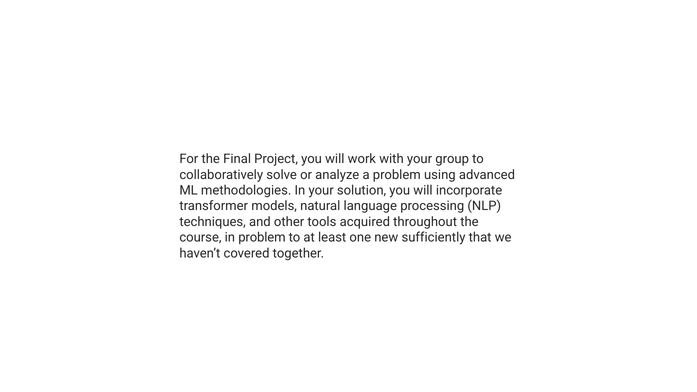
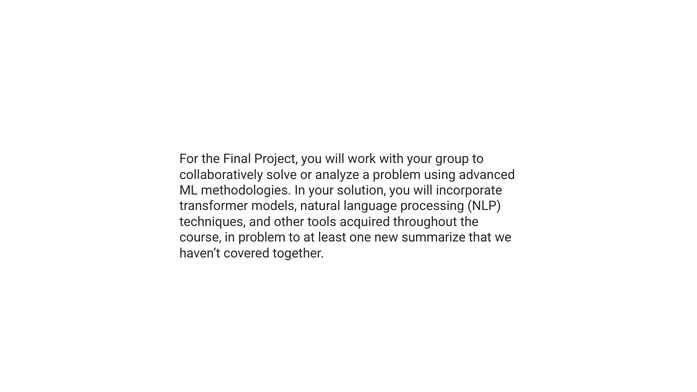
sufficiently: sufficiently -> summarize (434, 238)
